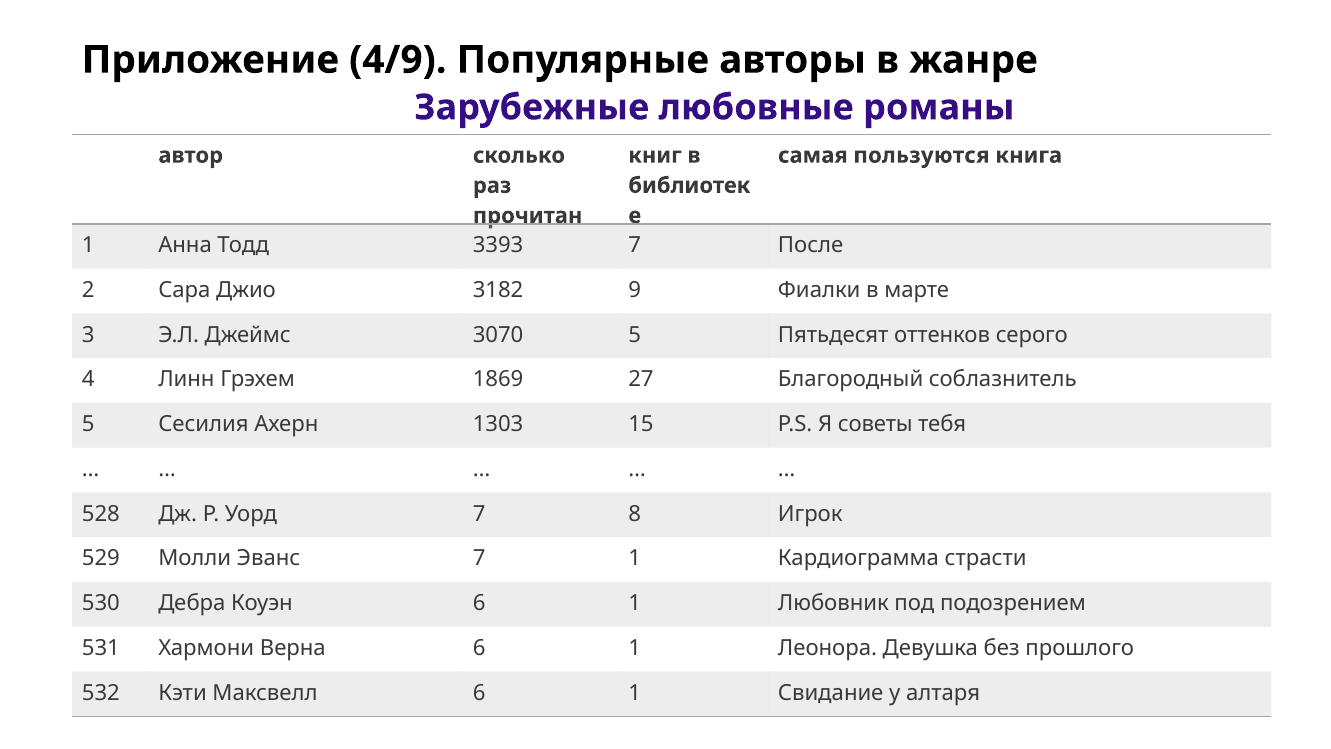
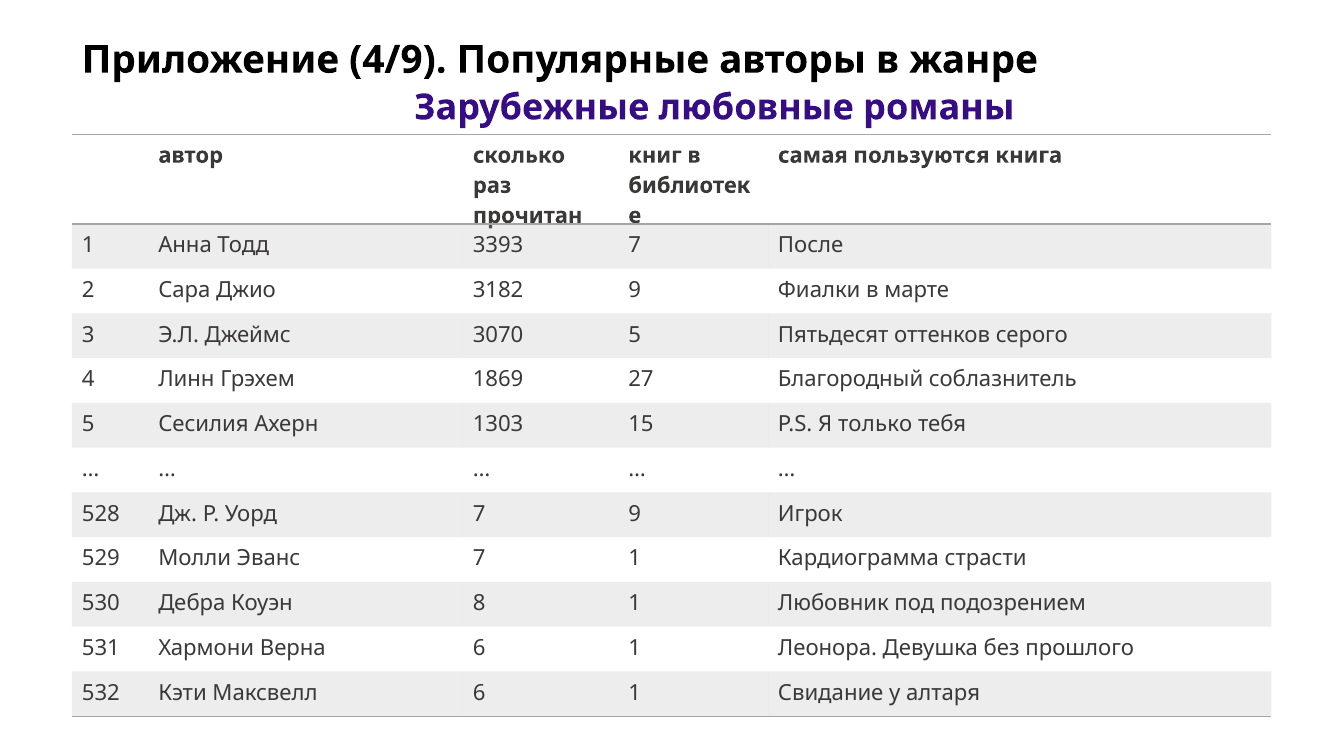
советы: советы -> только (875, 424)
7 8: 8 -> 9 (635, 514)
Коуэн 6: 6 -> 8 (479, 603)
